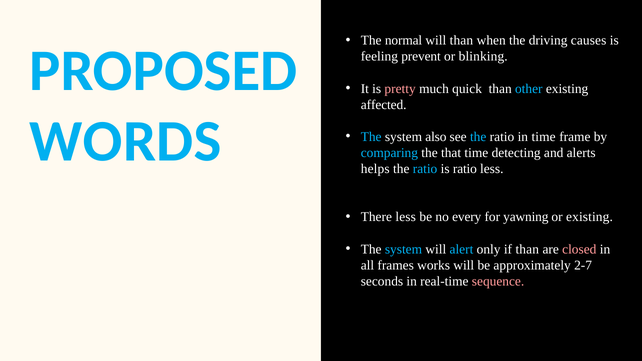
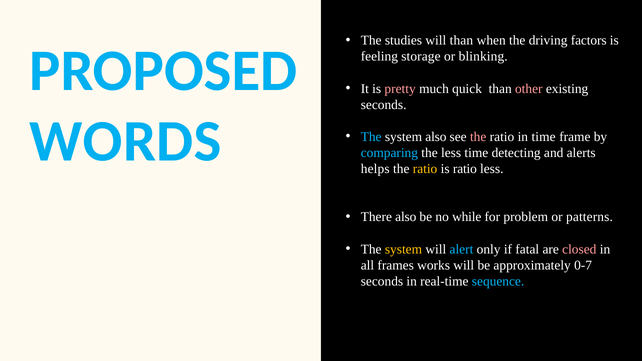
normal: normal -> studies (403, 41)
causes: causes -> factors (589, 41)
prevent: prevent -> storage (421, 57)
other colour: light blue -> pink (529, 89)
affected: affected -> seconds (384, 105)
the colour: light blue -> pink (478, 137)
the that: that -> less (451, 153)
ratio colour: light blue -> yellow (425, 169)
There less: less -> also (406, 217)
every: every -> while (467, 217)
yawning: yawning -> problem (526, 217)
or existing: existing -> patterns (589, 217)
system colour: light blue -> yellow (403, 249)
if than: than -> fatal (527, 249)
2-7: 2-7 -> 0-7 (583, 265)
sequence colour: pink -> light blue (498, 281)
